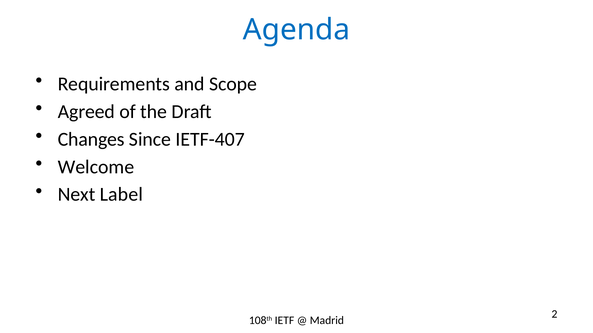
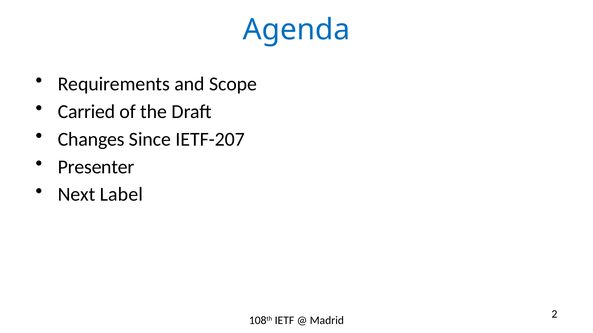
Agreed: Agreed -> Carried (86, 112)
IETF-407: IETF-407 -> IETF-207 (210, 139)
Welcome: Welcome -> Presenter (96, 167)
